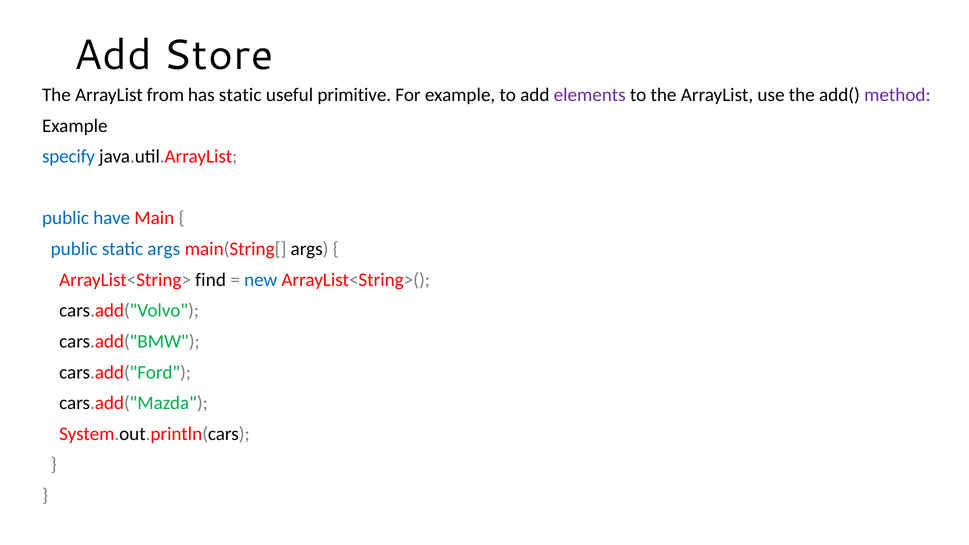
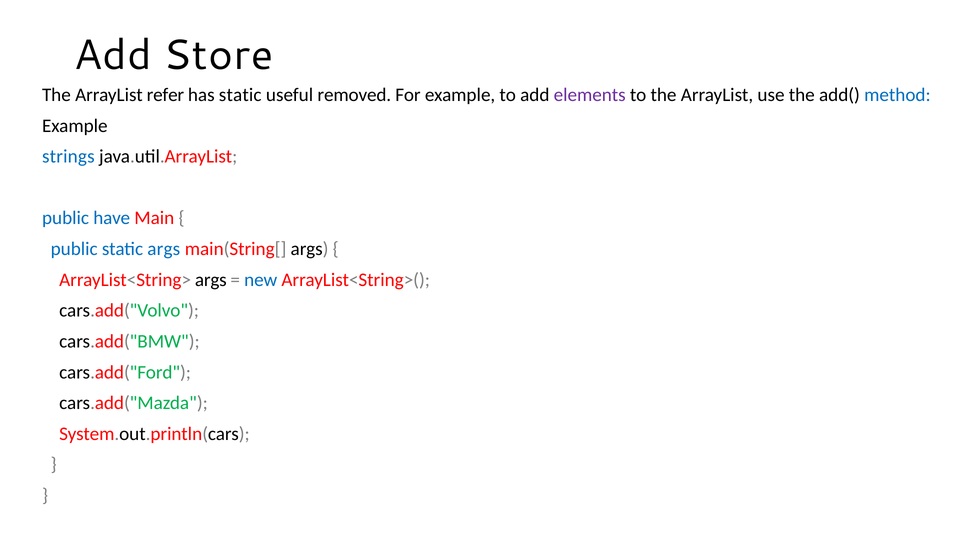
from: from -> refer (165, 95)
primitive: primitive -> removed (354, 95)
method colour: purple -> blue (897, 95)
specify: specify -> strings (68, 157)
ArrayList<String> find: find -> args (211, 280)
